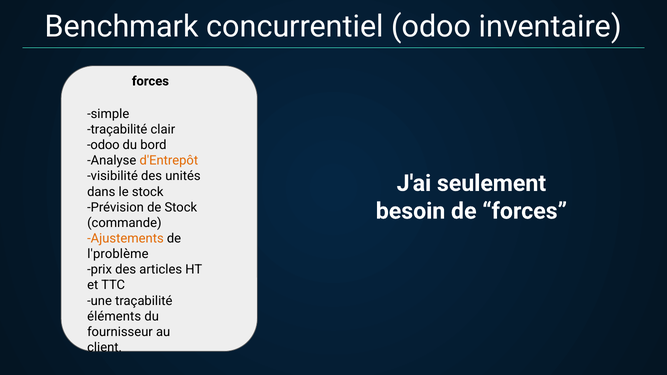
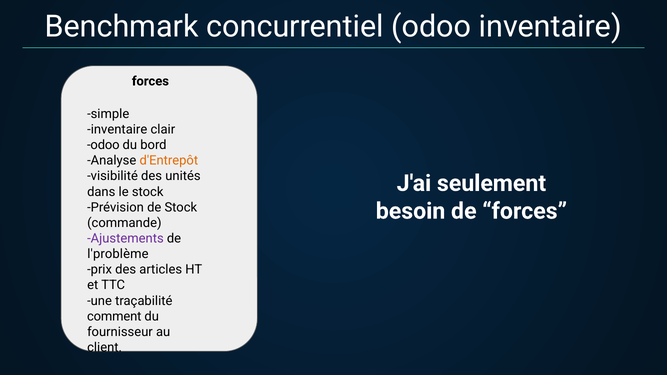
traçabilité: traçabilité -> inventaire (117, 130)
Ajustements colour: orange -> purple (125, 239)
éléments: éléments -> comment (114, 316)
